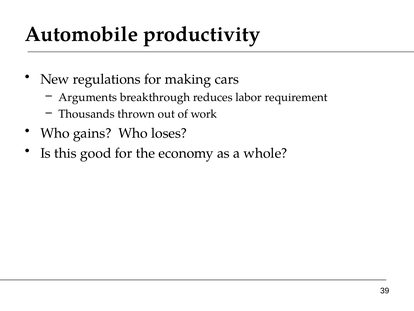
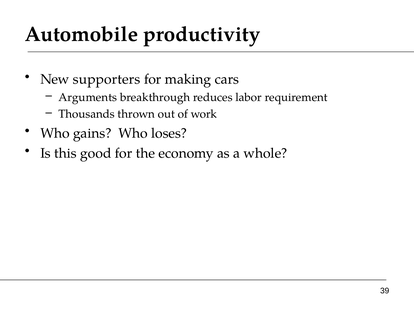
regulations: regulations -> supporters (107, 79)
